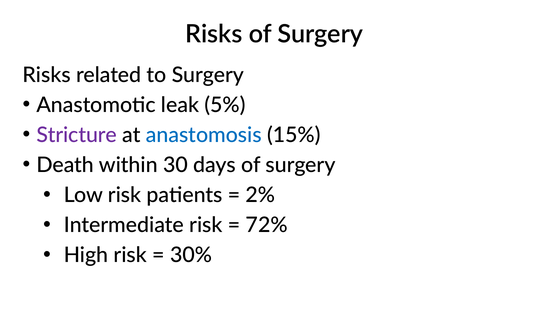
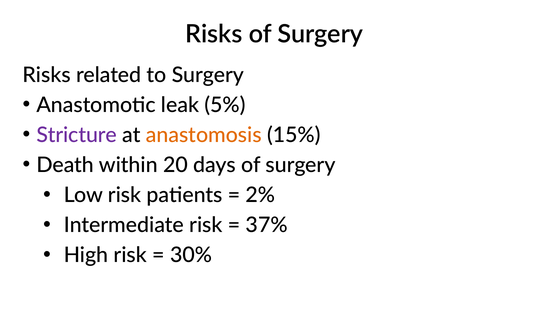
anastomosis colour: blue -> orange (204, 135)
30: 30 -> 20 (175, 165)
72%: 72% -> 37% (267, 225)
